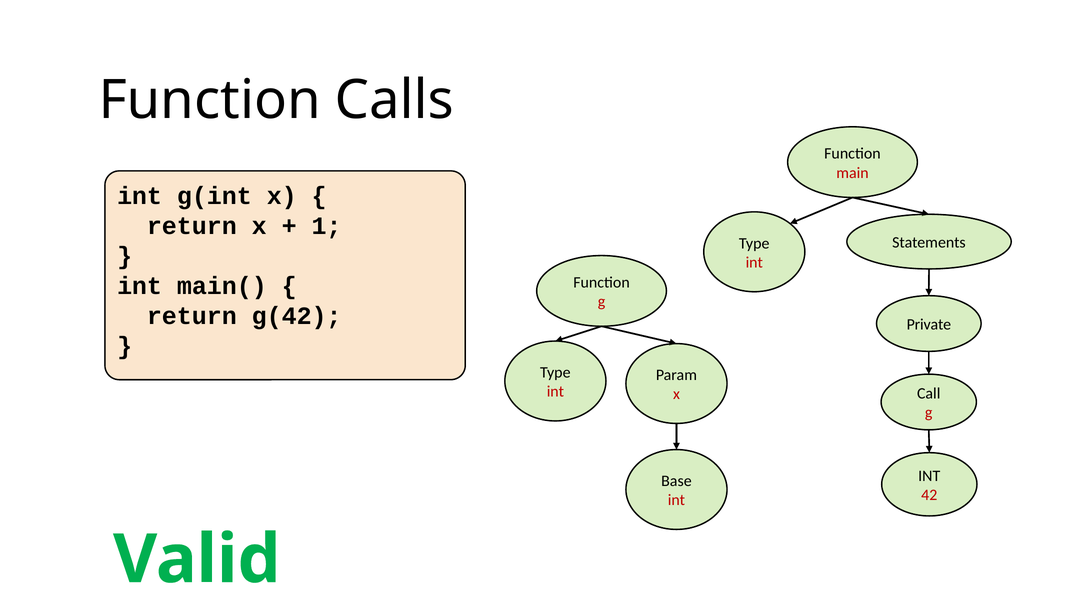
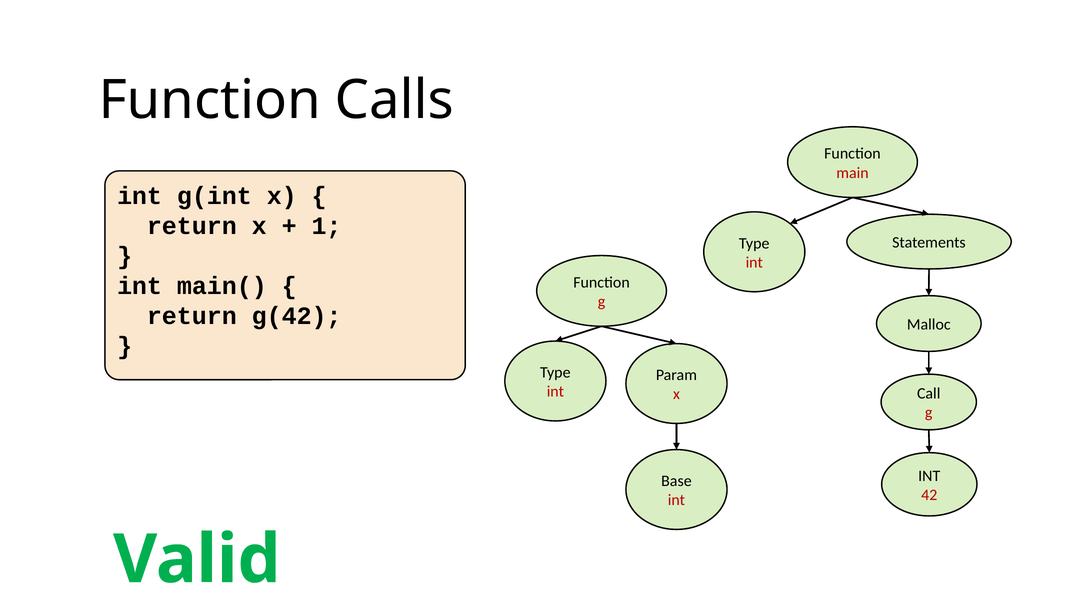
Private: Private -> Malloc (929, 324)
